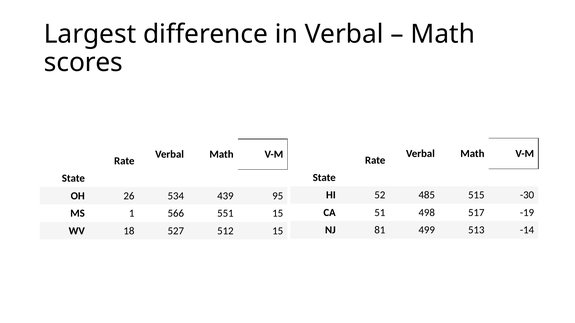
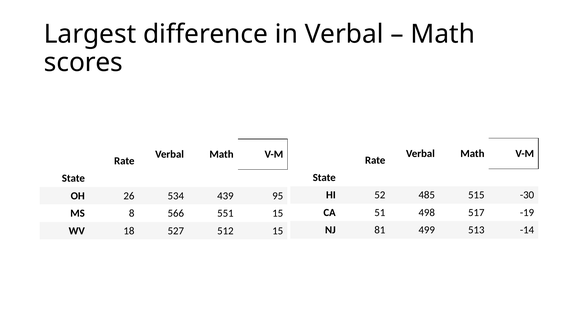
1: 1 -> 8 (132, 214)
